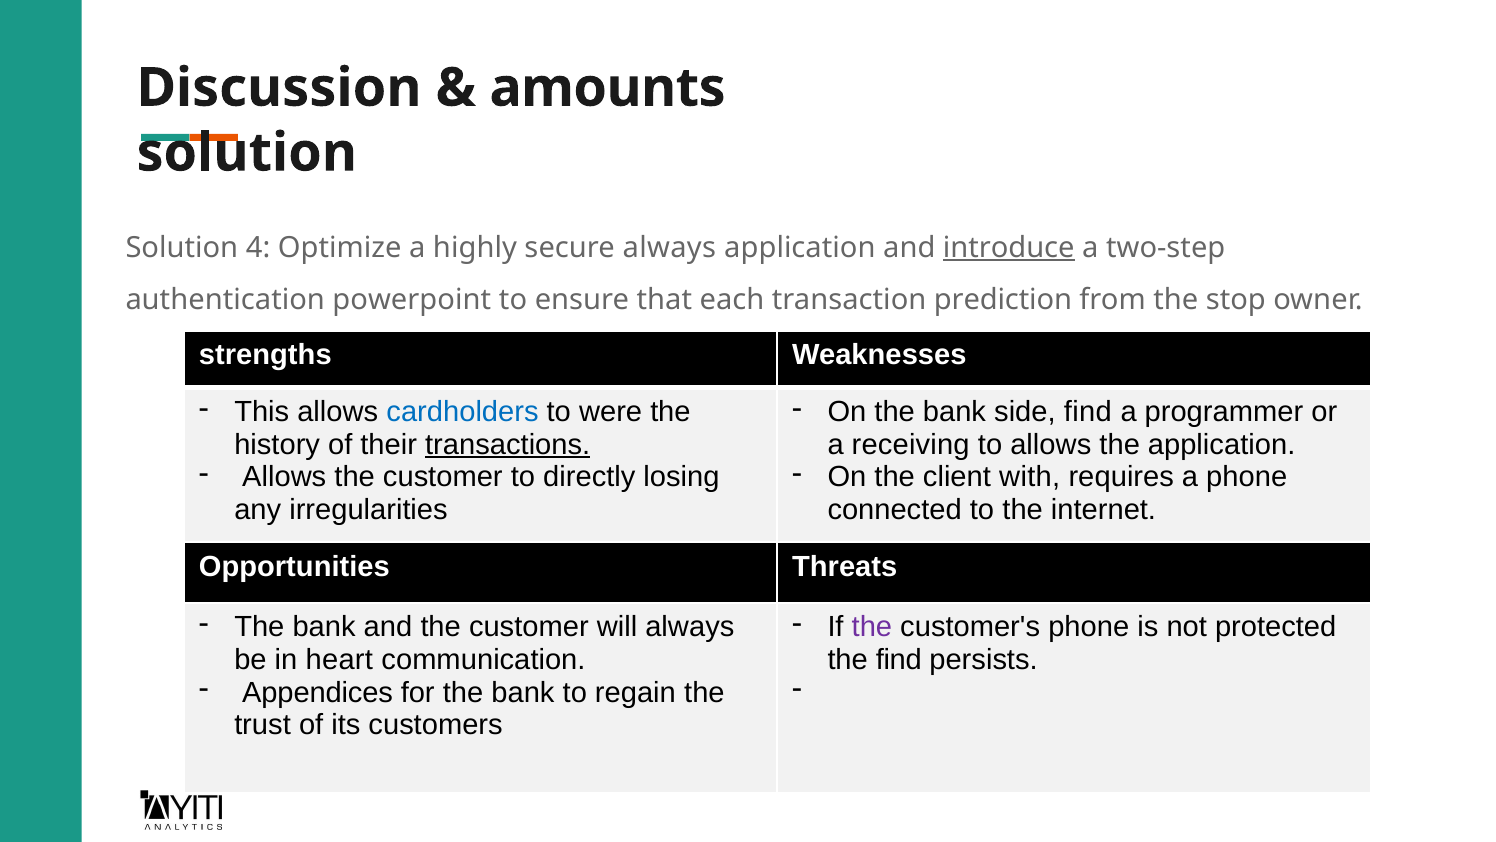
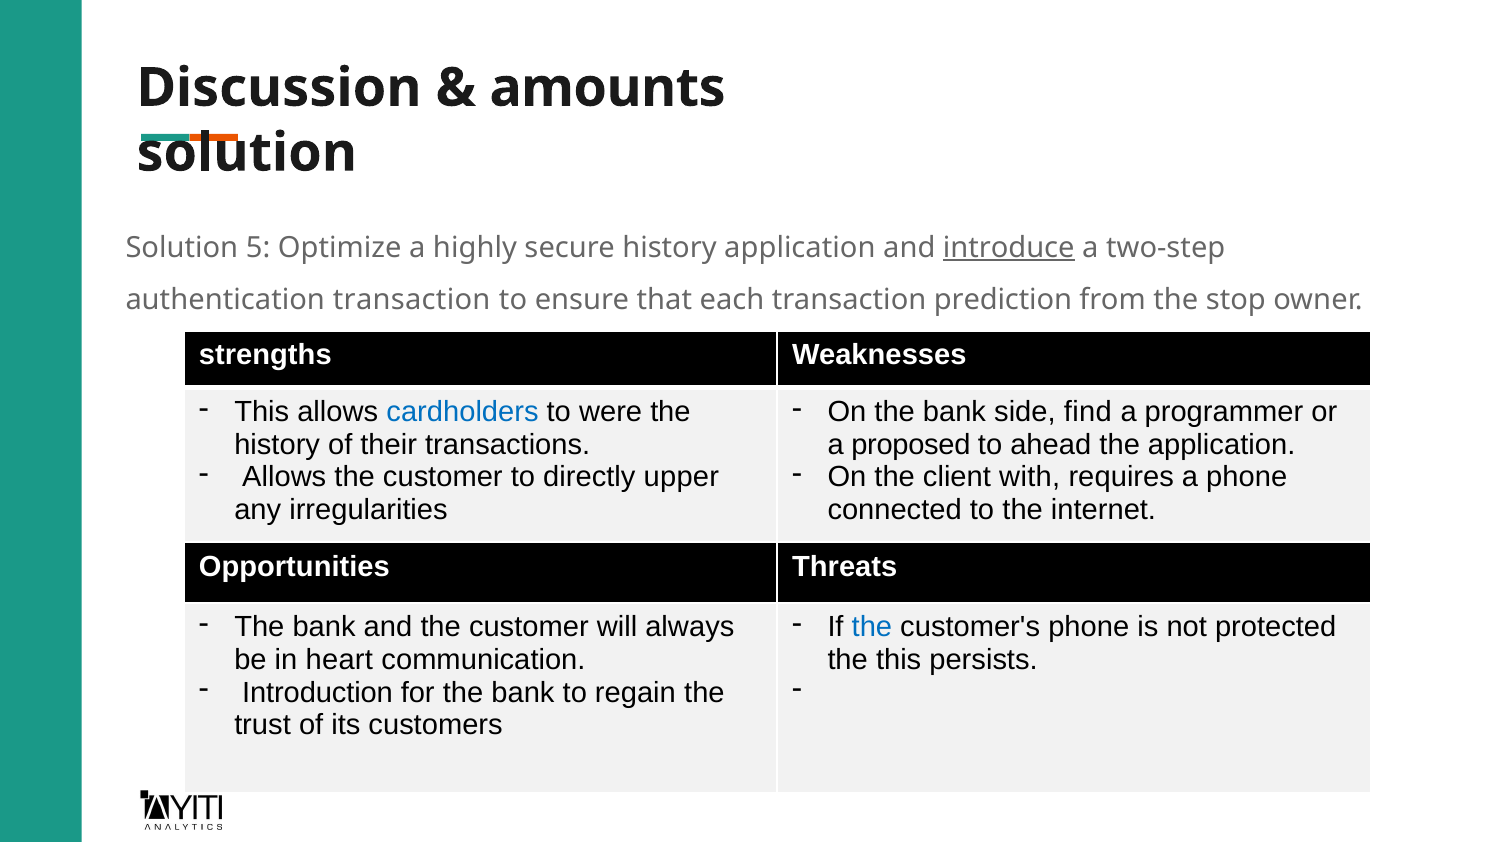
4: 4 -> 5 (258, 247)
secure always: always -> history (670, 247)
authentication powerpoint: powerpoint -> transaction (412, 300)
transactions underline: present -> none (508, 444)
receiving: receiving -> proposed (911, 444)
to allows: allows -> ahead (1051, 444)
losing: losing -> upper (681, 477)
the colour: purple -> blue (872, 627)
the find: find -> this (899, 660)
Appendices: Appendices -> Introduction (318, 692)
